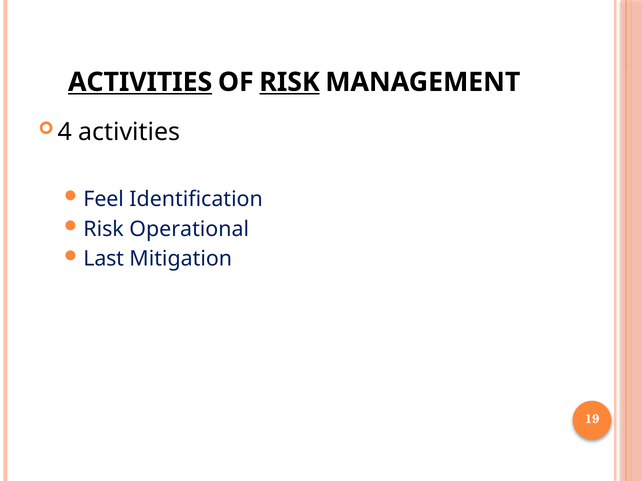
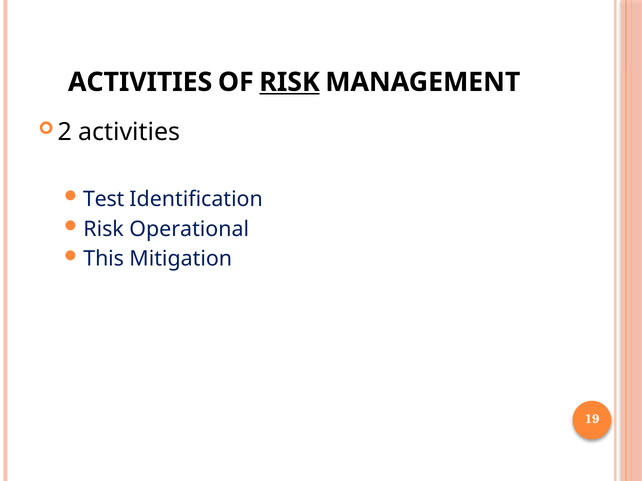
ACTIVITIES underline: present -> none (140, 82)
4: 4 -> 2 (65, 132)
Feel: Feel -> Test (104, 199)
Last: Last -> This (104, 259)
